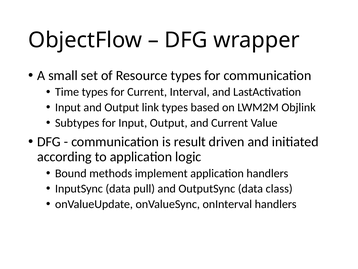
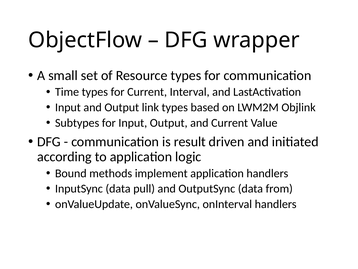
class: class -> from (279, 188)
